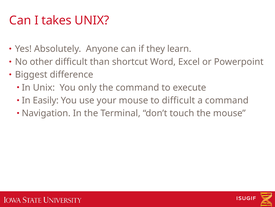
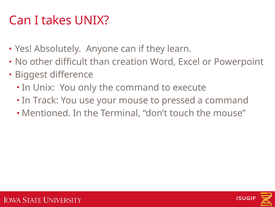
shortcut: shortcut -> creation (130, 62)
Easily: Easily -> Track (46, 100)
to difficult: difficult -> pressed (179, 100)
Navigation: Navigation -> Mentioned (46, 113)
